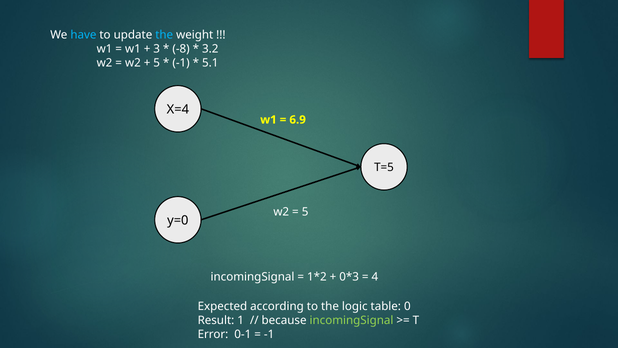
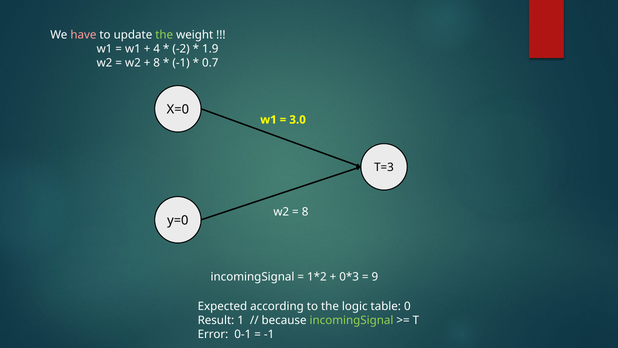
have colour: light blue -> pink (83, 35)
the colour: light blue -> light green (164, 35)
3: 3 -> 4 (157, 49)
-8: -8 -> -2 (181, 49)
3.2: 3.2 -> 1.9 (210, 49)
5: 5 -> 8 (157, 63)
5.1: 5.1 -> 0.7 (210, 63)
X=4: X=4 -> X=0 (178, 110)
6.9: 6.9 -> 3.0 (298, 120)
T=5: T=5 -> T=3 (384, 167)
5: 5 -> 8 (305, 212)
4: 4 -> 9 (375, 276)
